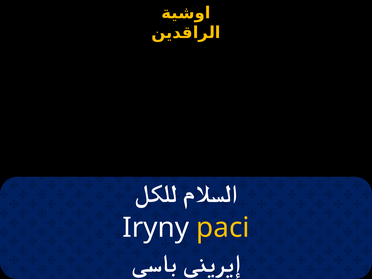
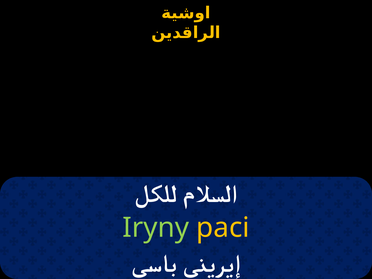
Iryny colour: white -> light green (156, 228)
